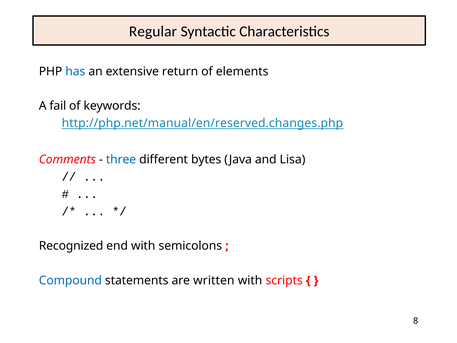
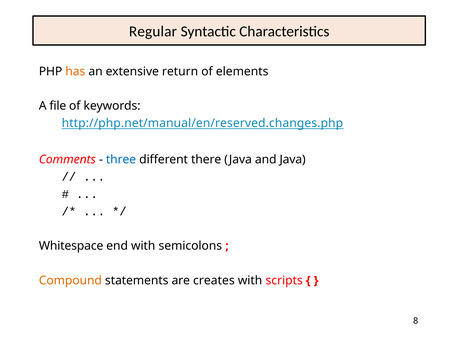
has colour: blue -> orange (75, 71)
fail: fail -> file (58, 106)
bytes: bytes -> there (206, 159)
and Lisa: Lisa -> Java (293, 159)
Recognized: Recognized -> Whitespace (71, 246)
Compound colour: blue -> orange (70, 280)
written: written -> creates (214, 280)
